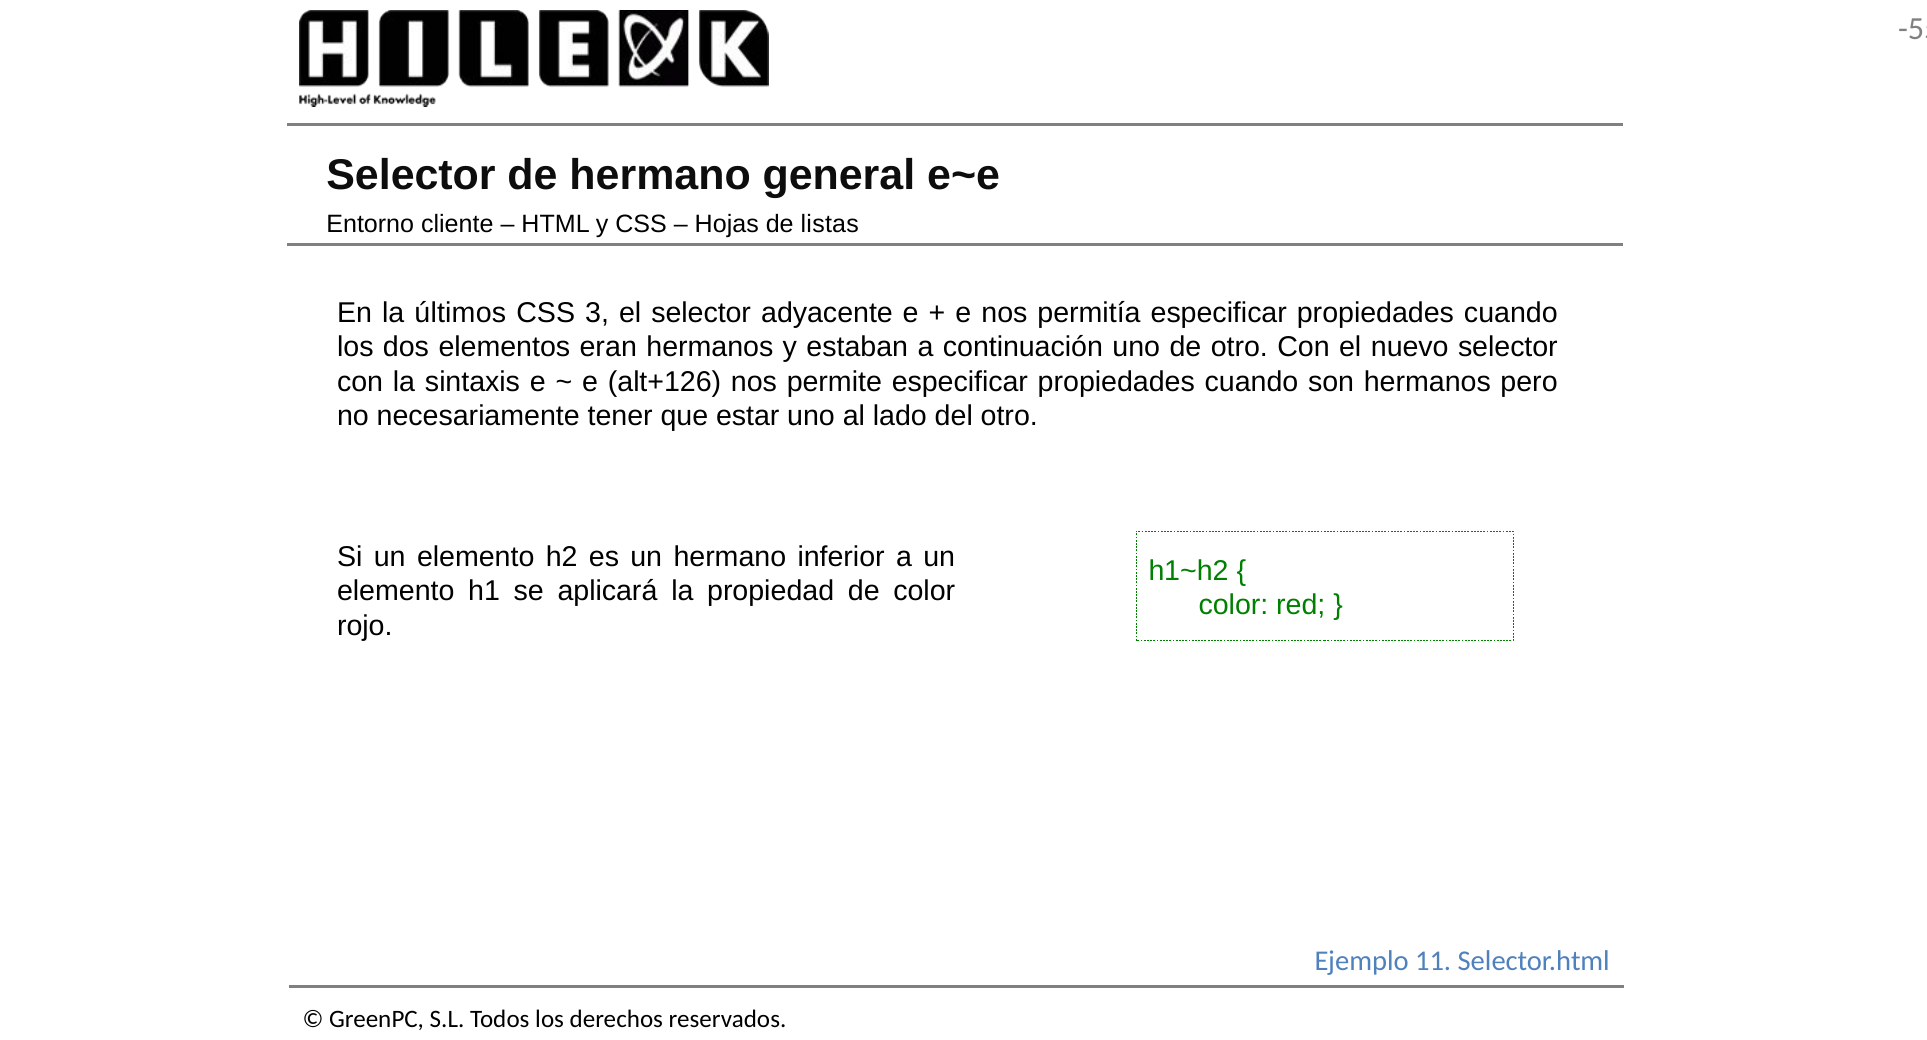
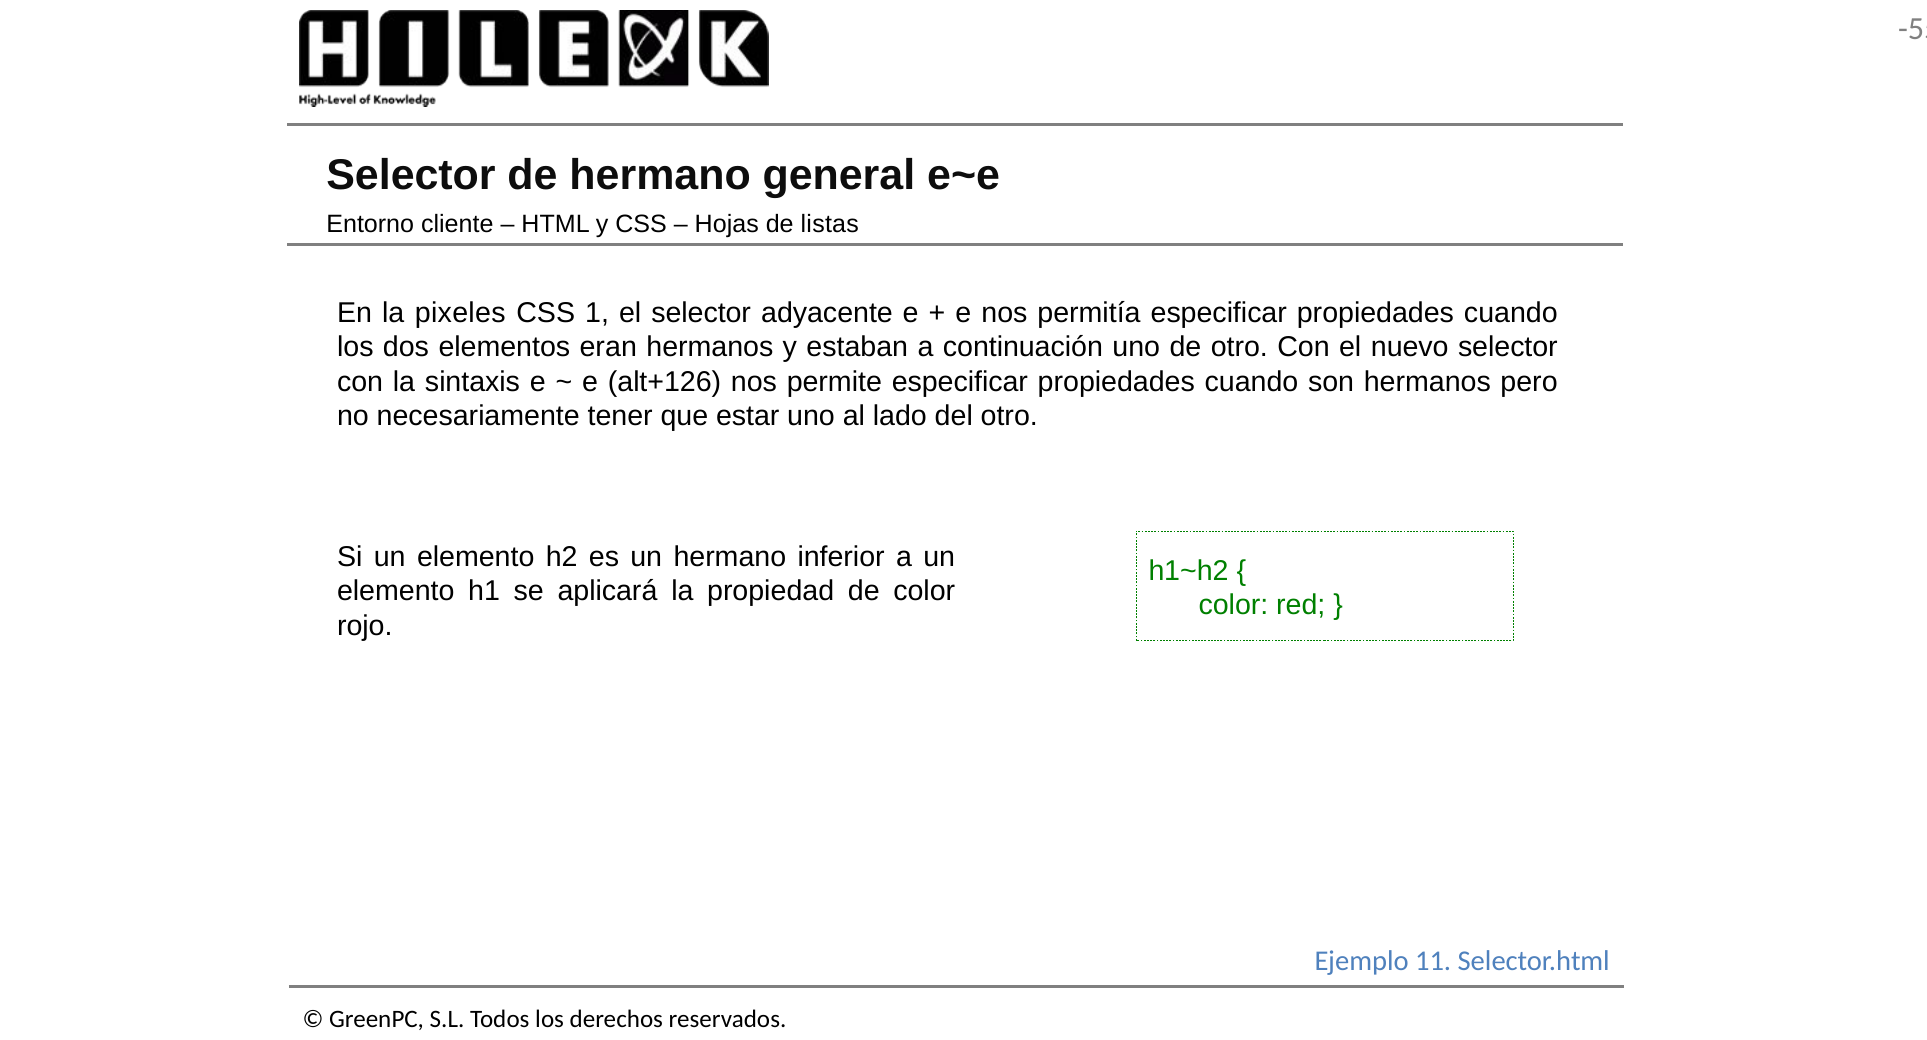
últimos: últimos -> pixeles (460, 313)
3: 3 -> 1 (597, 313)
